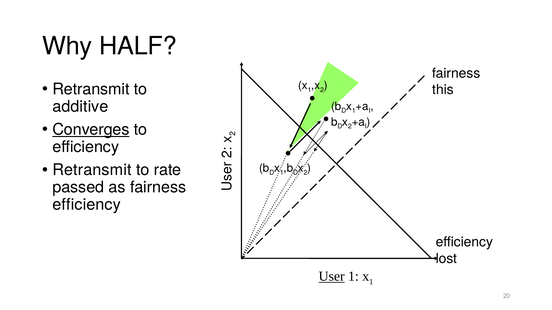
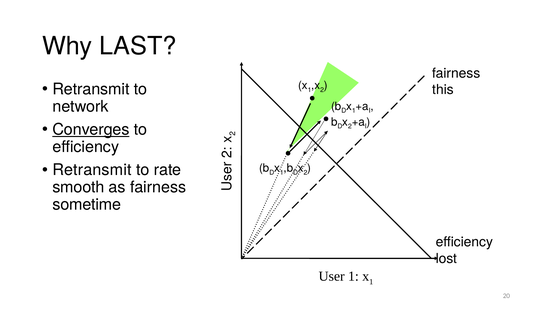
HALF: HALF -> LAST (138, 46)
additive: additive -> network (80, 107)
passed: passed -> smooth (78, 188)
efficiency: efficiency -> sometime (87, 205)
User underline: present -> none (332, 277)
